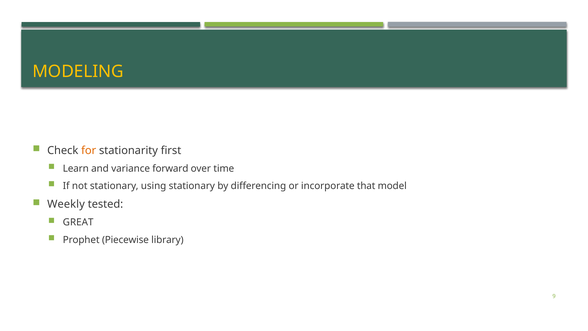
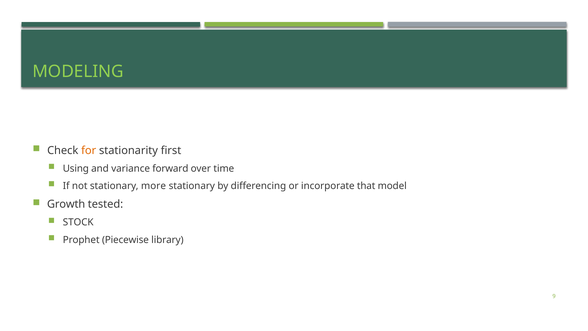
MODELING colour: yellow -> light green (78, 71)
Learn: Learn -> Using (76, 168)
using: using -> more (154, 186)
Weekly: Weekly -> Growth (66, 204)
GREAT: GREAT -> STOCK (78, 222)
